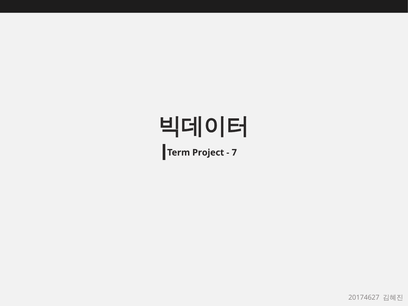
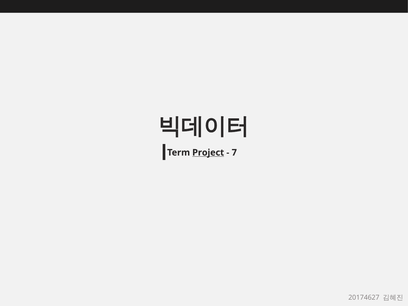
Project underline: none -> present (208, 153)
